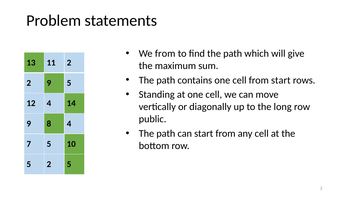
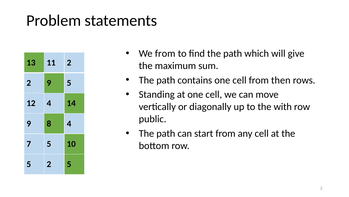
from start: start -> then (281, 80)
long: long -> with (283, 106)
